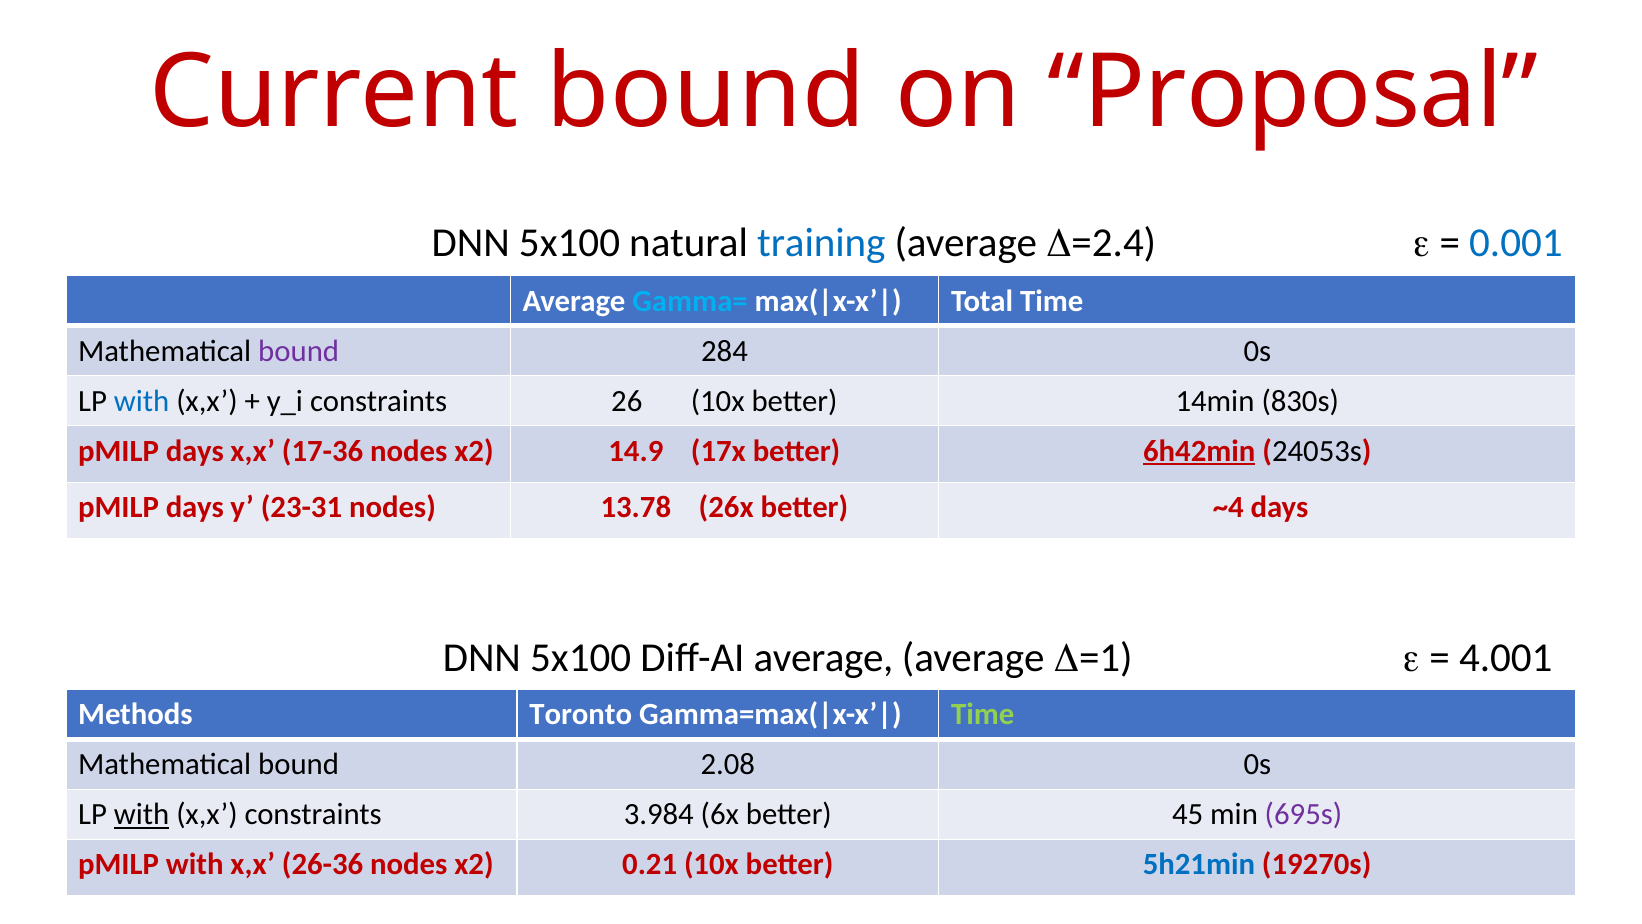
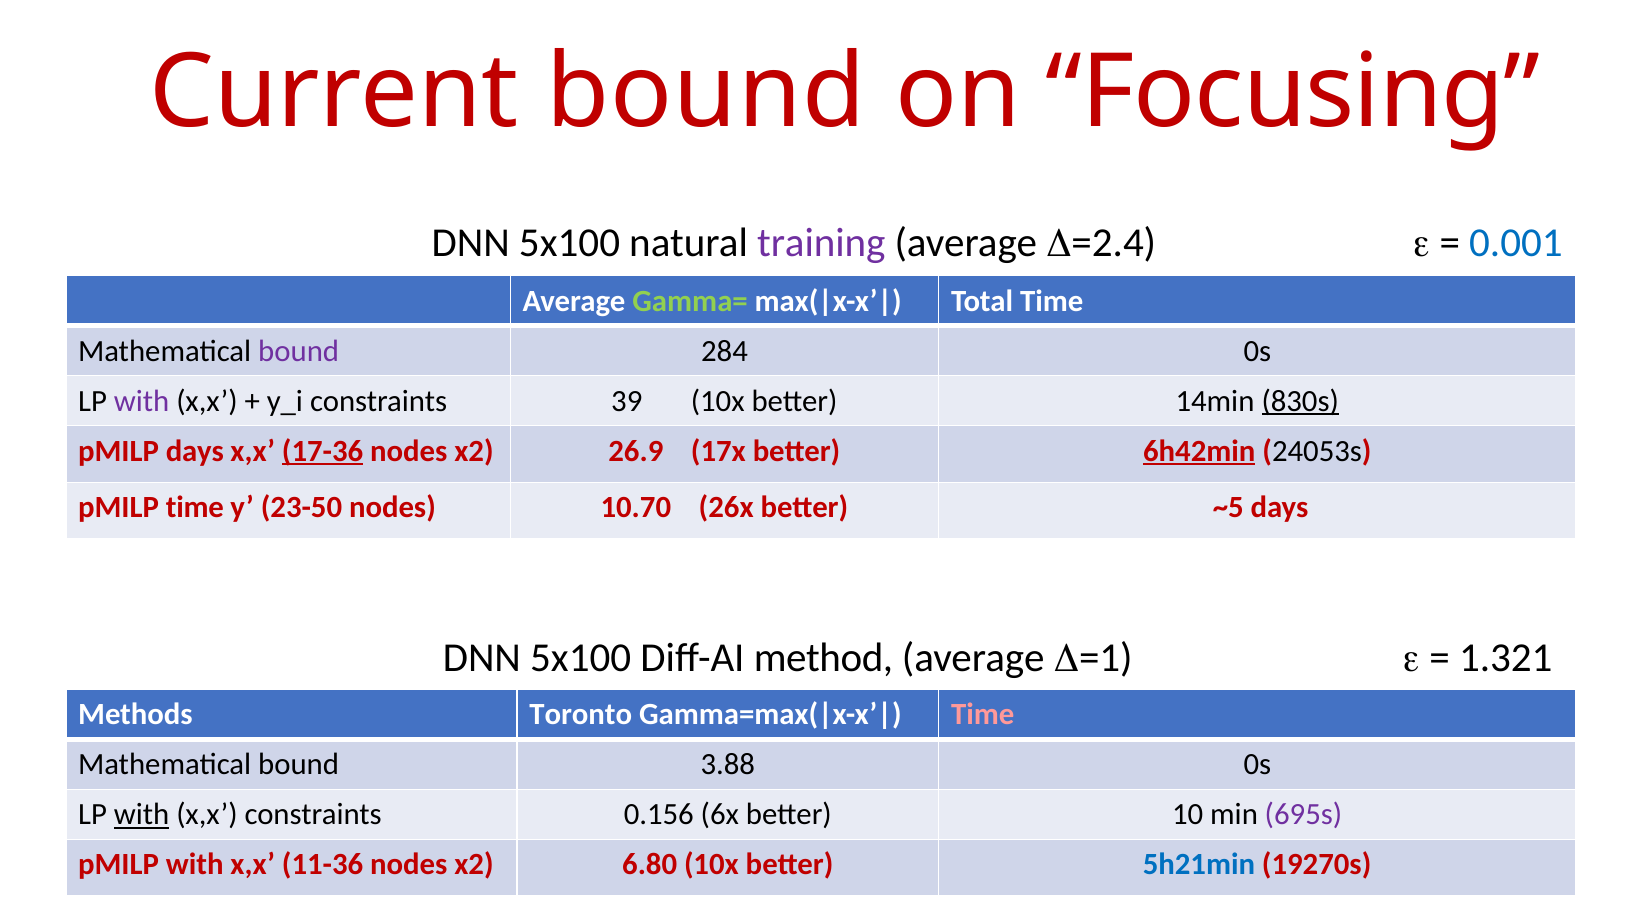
Proposal: Proposal -> Focusing (1293, 93)
training colour: blue -> purple (821, 243)
Gamma= colour: light blue -> light green (690, 301)
with colour: blue -> purple (142, 401)
26: 26 -> 39 (627, 401)
830s underline: none -> present (1300, 401)
17-36 underline: none -> present (323, 451)
14.9: 14.9 -> 26.9 (636, 451)
days: days -> time (195, 508)
23-31: 23-31 -> 23-50 (301, 508)
13.78: 13.78 -> 10.70 (636, 508)
~4: ~4 -> ~5 (1228, 508)
Diff-AI average: average -> method (824, 658)
4.001: 4.001 -> 1.321 (1506, 658)
Time colour: light green -> pink (983, 715)
2.08: 2.08 -> 3.88 (728, 764)
3.984: 3.984 -> 0.156 (659, 814)
45: 45 -> 10 (1188, 814)
26-36: 26-36 -> 11-36 (323, 864)
0.21: 0.21 -> 6.80 (650, 864)
